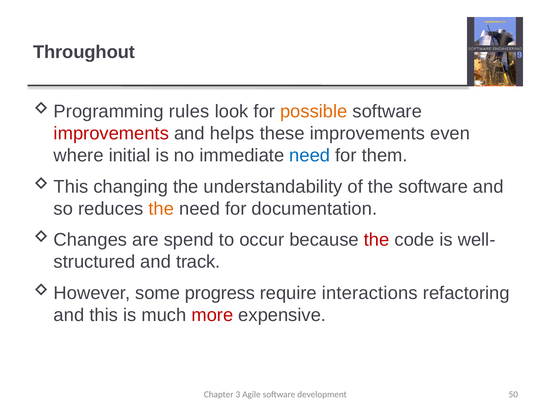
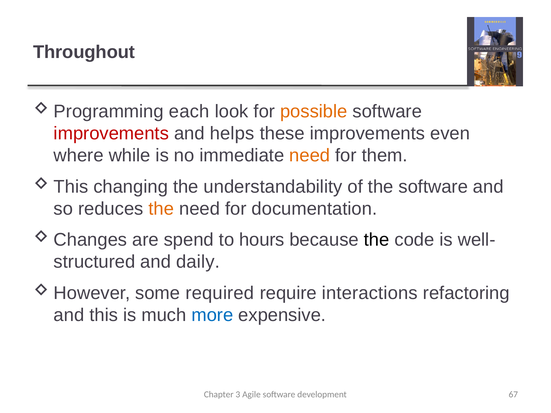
rules: rules -> each (189, 111)
initial: initial -> while (130, 156)
need colour: blue -> orange (310, 156)
occur: occur -> hours (262, 240)
the colour: red -> black (377, 240)
track: track -> daily (198, 262)
progress: progress -> required (220, 293)
more colour: red -> blue (212, 315)
50: 50 -> 67 (513, 395)
